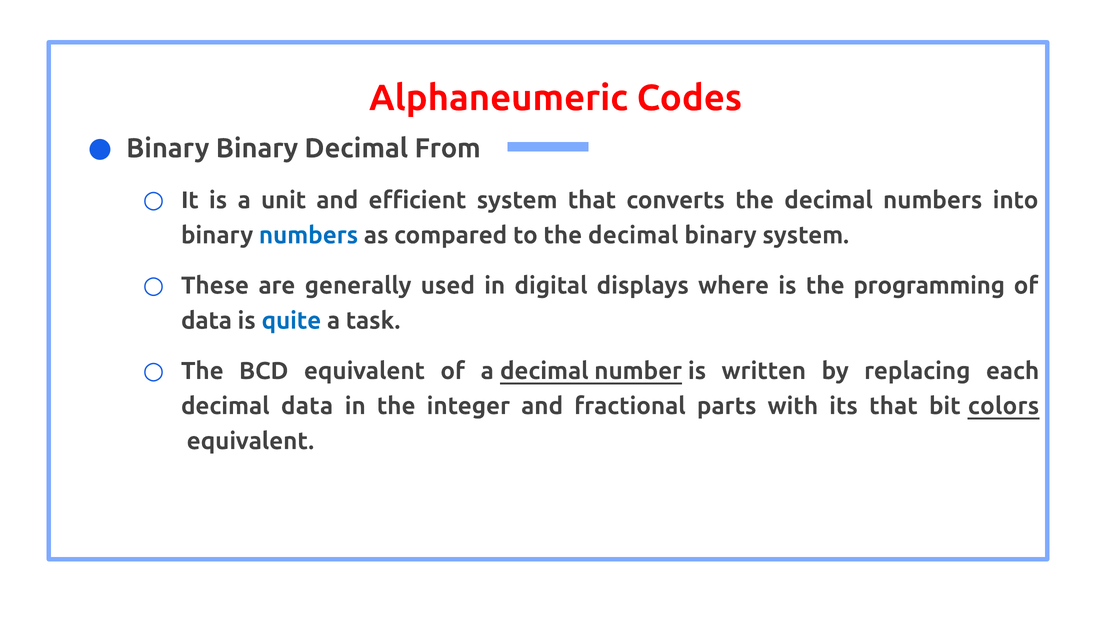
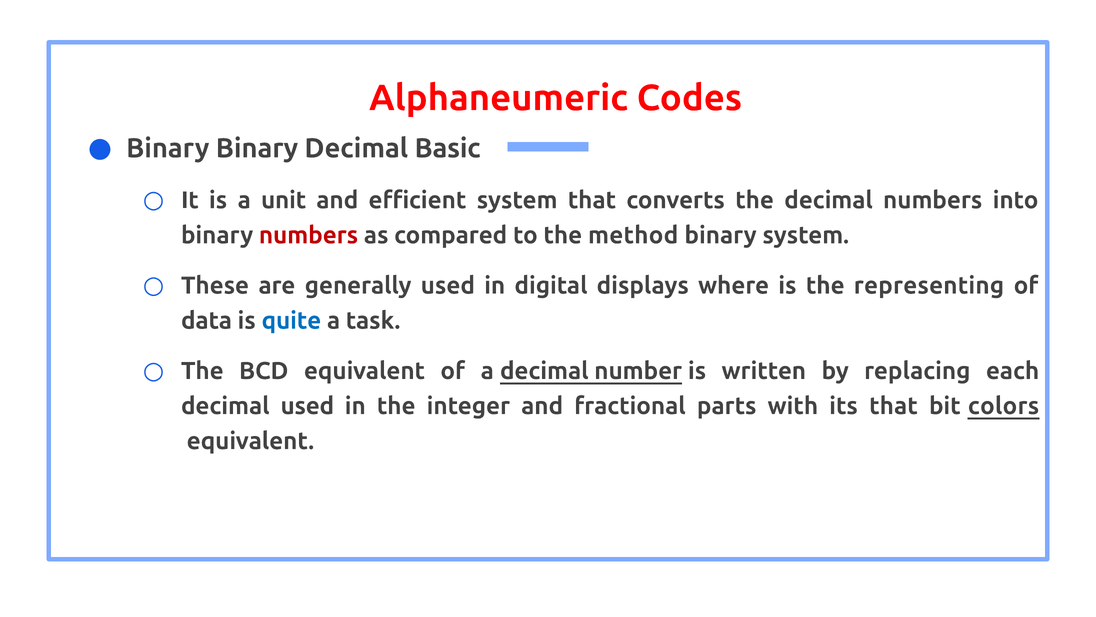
From: From -> Basic (448, 148)
numbers colour: blue -> red (309, 235)
to the decimal: decimal -> method (633, 235)
programming: programming -> representing (929, 285)
decimal data: data -> used (307, 406)
